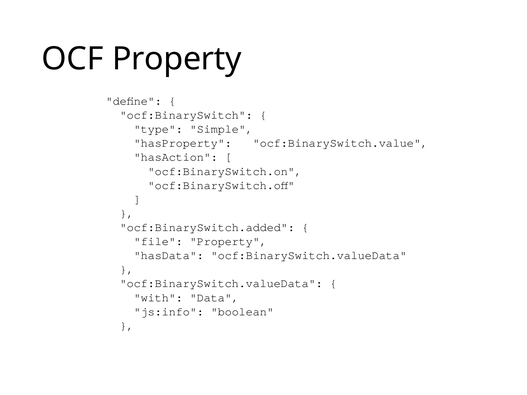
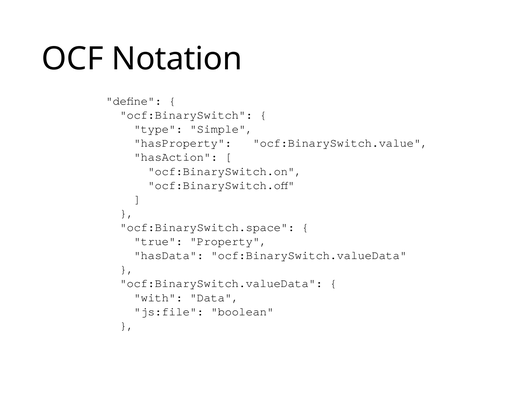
OCF Property: Property -> Notation (177, 59)
ocf:BinarySwitch.added: ocf:BinarySwitch.added -> ocf:BinarySwitch.space (207, 227)
file: file -> true (158, 241)
js:info: js:info -> js:file (169, 312)
